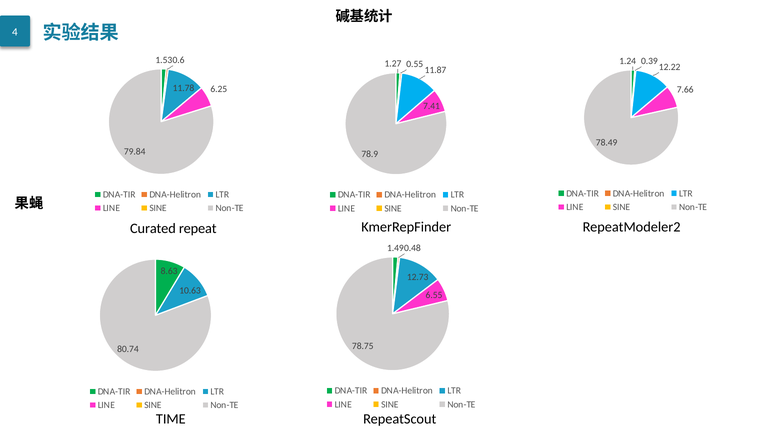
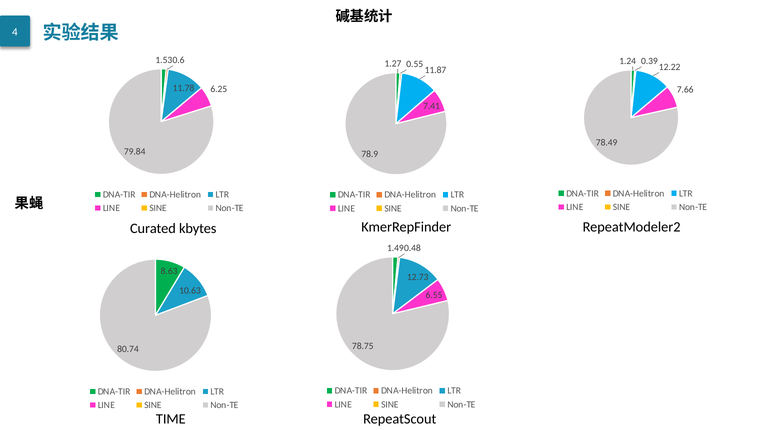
repeat: repeat -> kbytes (198, 228)
